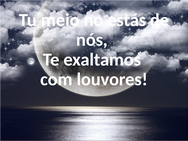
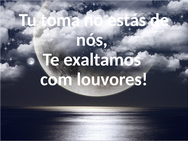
meio: meio -> toma (60, 20)
